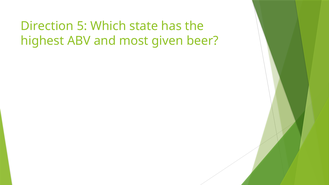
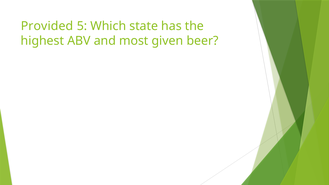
Direction: Direction -> Provided (47, 26)
